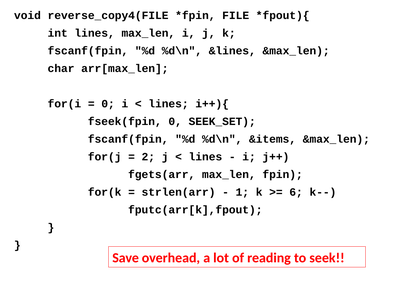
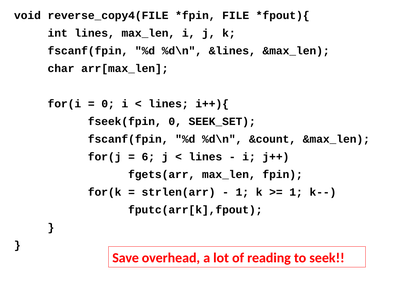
&items: &items -> &count (273, 139)
2: 2 -> 6 (148, 157)
6: 6 -> 1 (296, 192)
